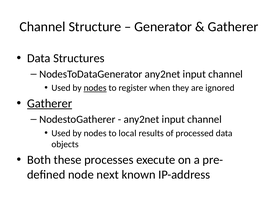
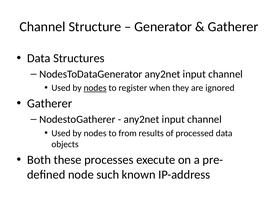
Gatherer underline: present -> none (50, 104)
local: local -> from (128, 134)
next: next -> such (108, 175)
